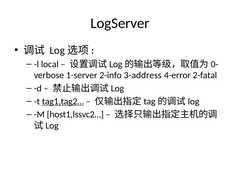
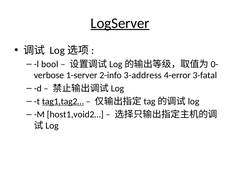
LogServer underline: none -> present (120, 23)
local: local -> bool (50, 64)
2-fatal: 2-fatal -> 3-fatal (205, 75)
host1,lssvc2…: host1,lssvc2… -> host1,void2… (75, 114)
